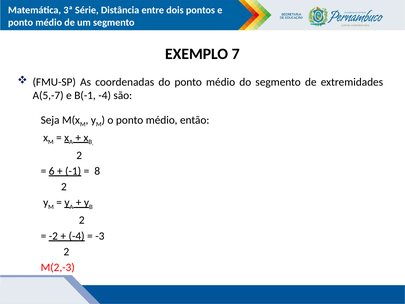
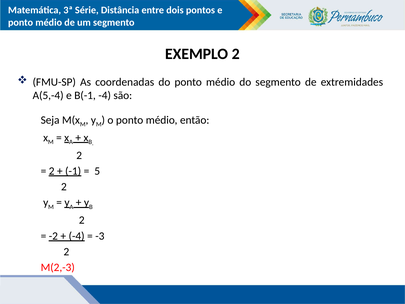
EXEMPLO 7: 7 -> 2 (236, 54)
A(5,-7: A(5,-7 -> A(5,-4 (48, 95)
6: 6 -> 2 (52, 171)
8: 8 -> 5 (97, 171)
